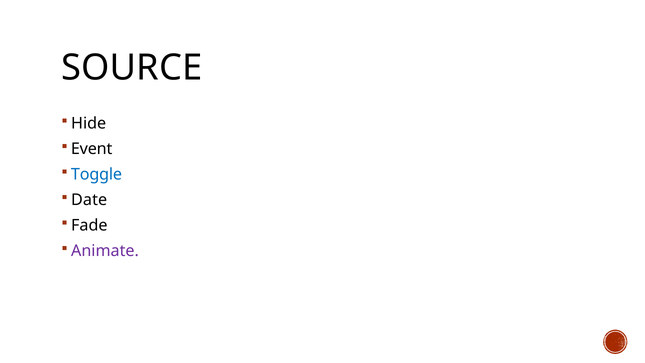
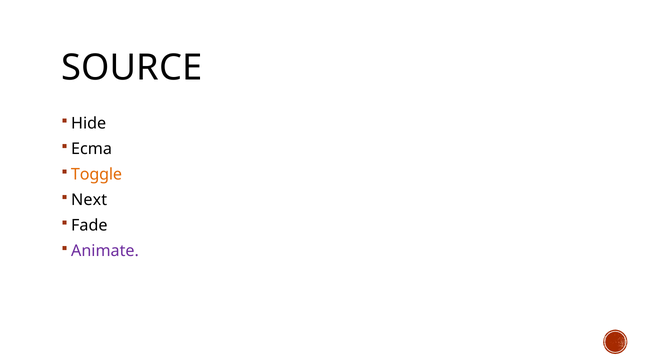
Event: Event -> Ecma (92, 149)
Toggle colour: blue -> orange (97, 174)
Date: Date -> Next (89, 200)
